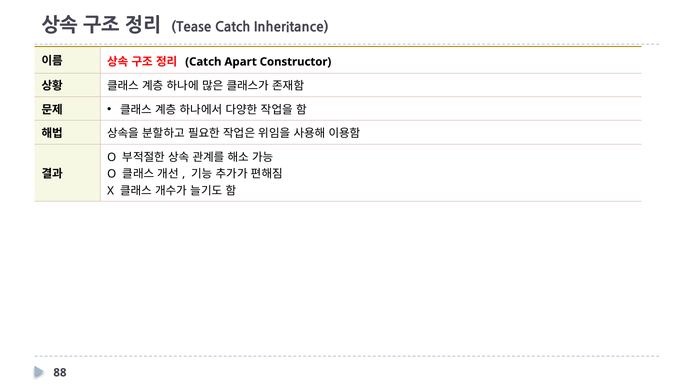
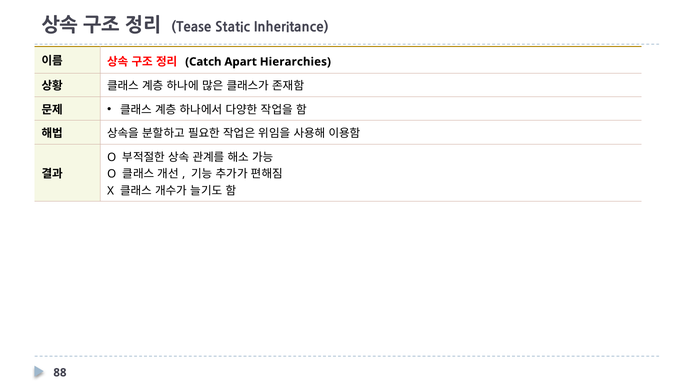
Tease Catch: Catch -> Static (233, 27)
Constructor: Constructor -> Hierarchies (295, 62)
